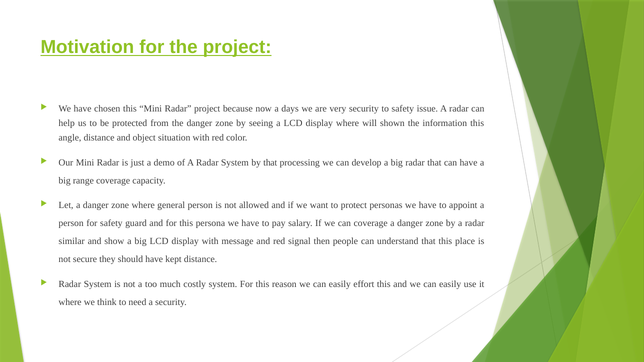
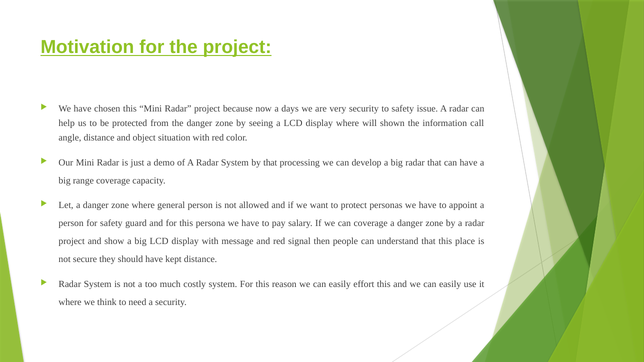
information this: this -> call (477, 123)
similar: similar -> project (72, 241)
